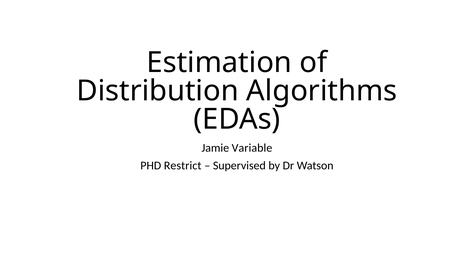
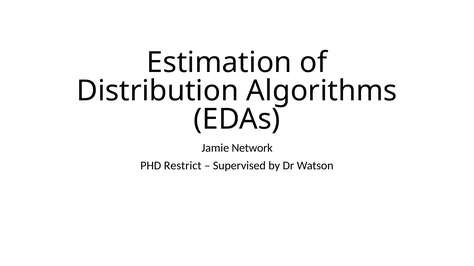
Variable: Variable -> Network (252, 148)
